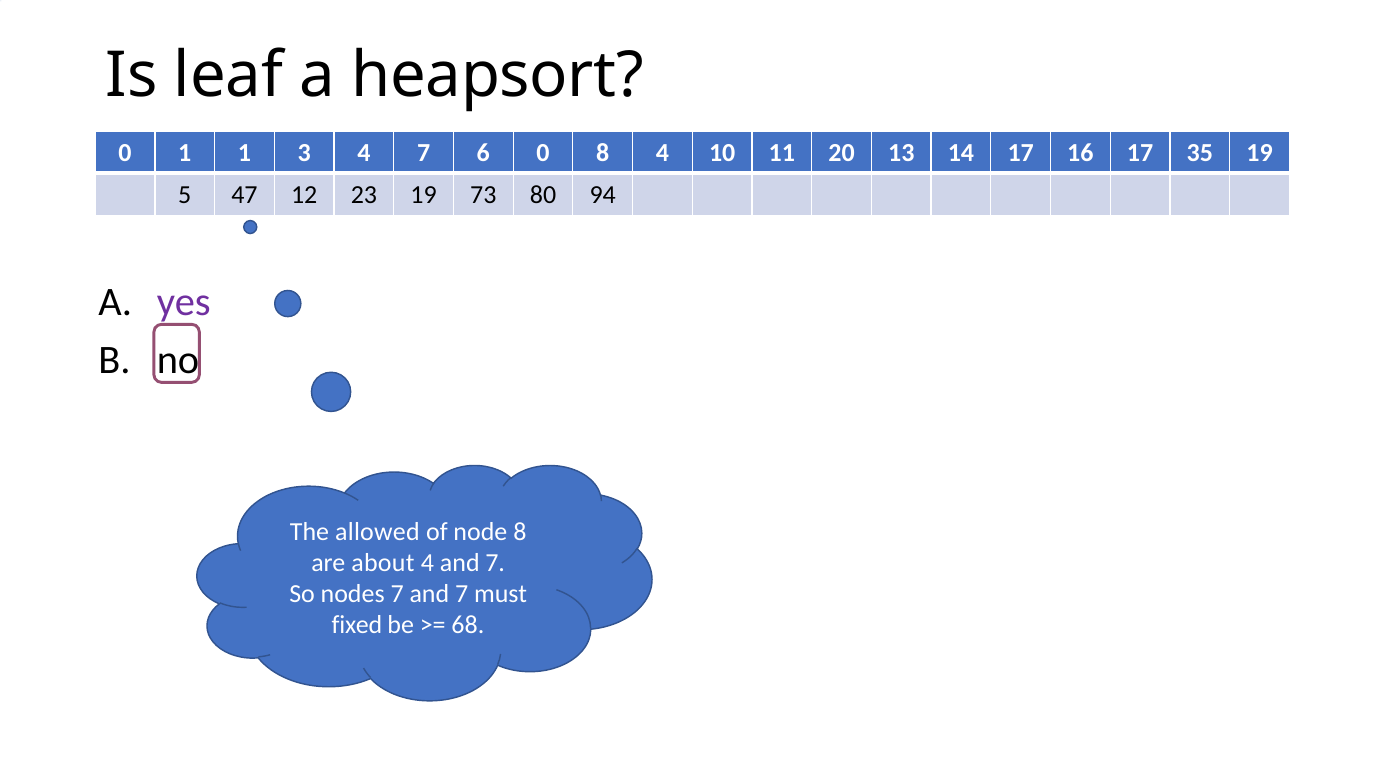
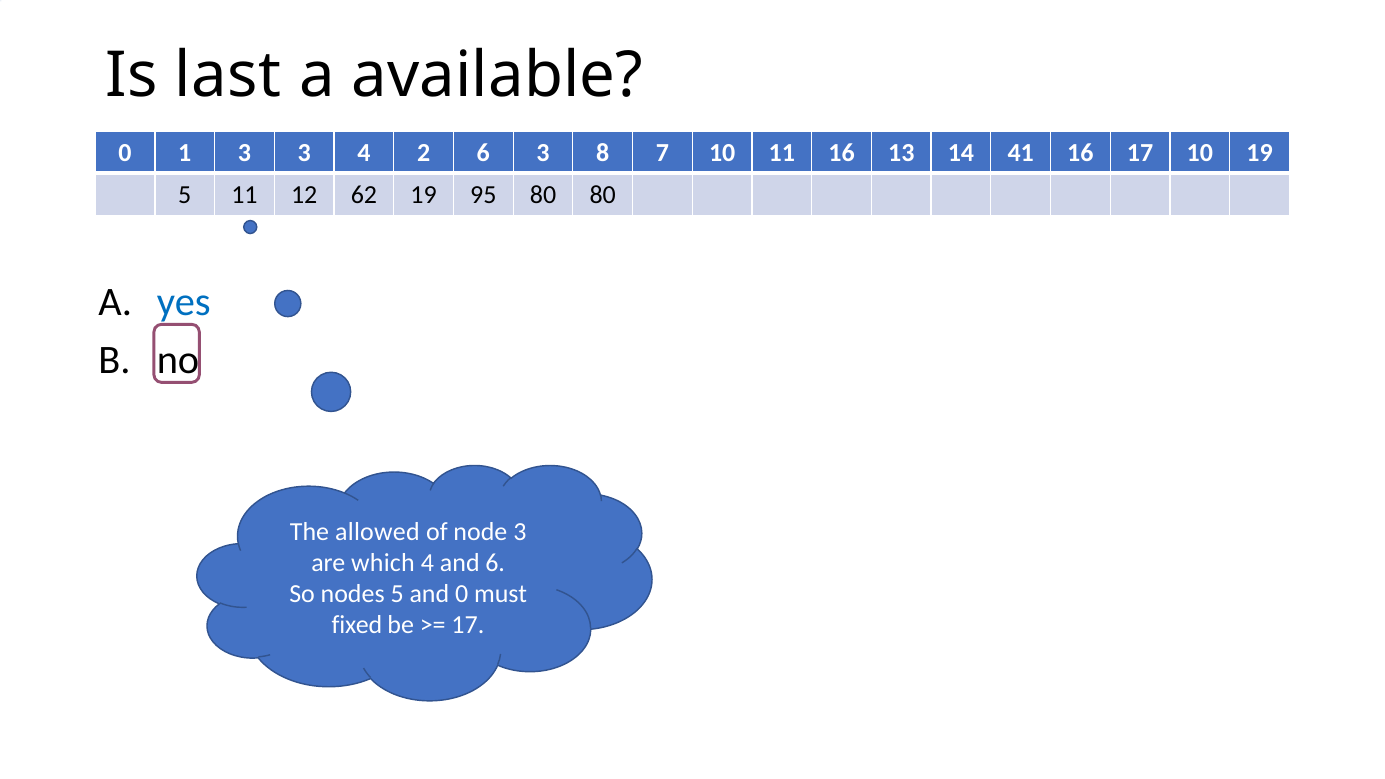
leaf: leaf -> last (228, 76)
heapsort: heapsort -> available (497, 76)
1 1: 1 -> 3 (244, 153)
4 7: 7 -> 2 (424, 153)
6 0: 0 -> 3 (543, 153)
8 4: 4 -> 7 (662, 153)
11 20: 20 -> 16 (842, 153)
14 17: 17 -> 41 (1021, 153)
17 35: 35 -> 10 (1200, 153)
5 47: 47 -> 11 (244, 195)
23: 23 -> 62 (364, 195)
73: 73 -> 95 (483, 195)
80 94: 94 -> 80 (603, 195)
yes colour: purple -> blue (184, 302)
node 8: 8 -> 3 (520, 532)
about: about -> which (383, 563)
4 and 7: 7 -> 6 (495, 563)
nodes 7: 7 -> 5 (397, 594)
7: 7 -> 0 (462, 594)
68: 68 -> 17 (468, 625)
